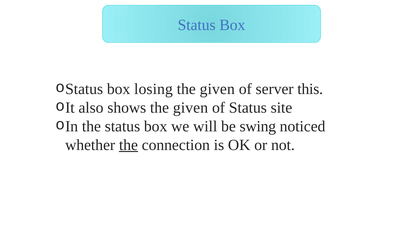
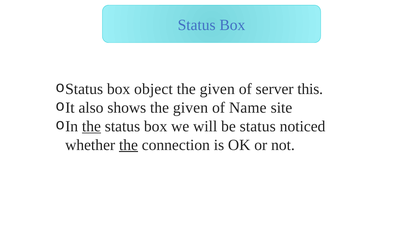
losing: losing -> object (153, 89)
of Status: Status -> Name (248, 108)
the underline: none -> present (91, 126)
be swing: swing -> status (258, 126)
